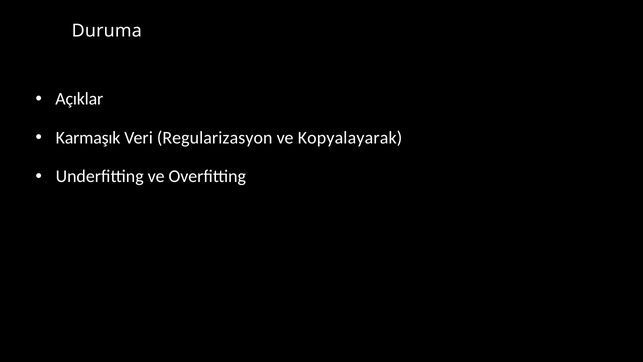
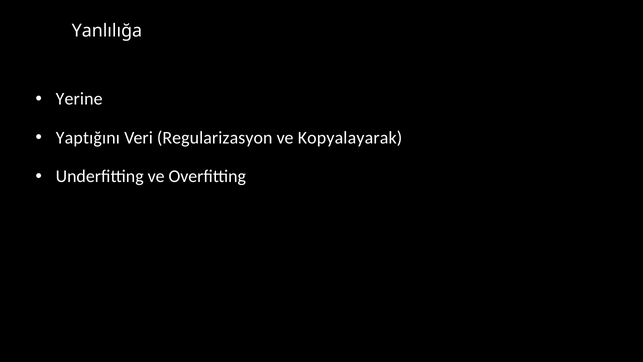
Duruma: Duruma -> Yanlılığa (107, 31)
Açıklar: Açıklar -> Yerine (79, 99)
Karmaşık: Karmaşık -> Yaptığını (88, 138)
